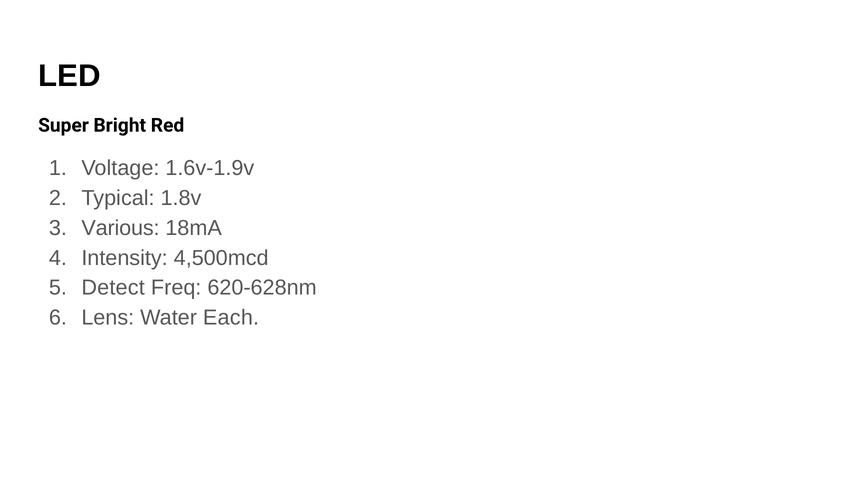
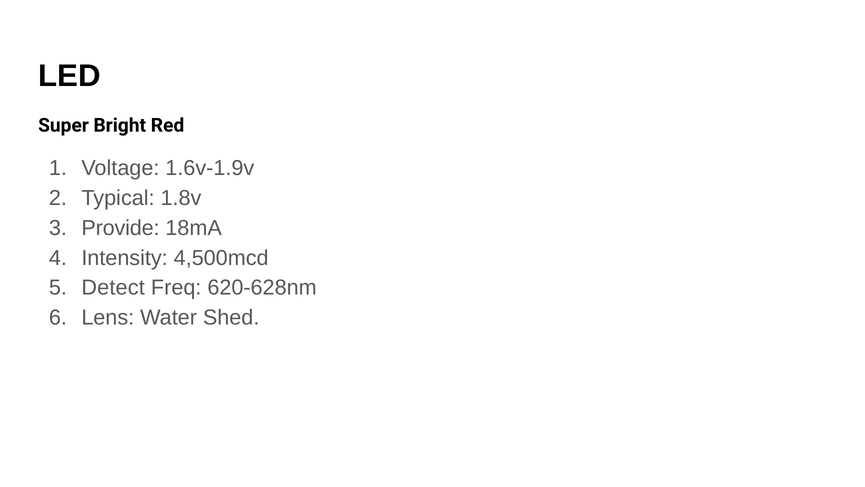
Various: Various -> Provide (120, 228)
Each: Each -> Shed (231, 317)
